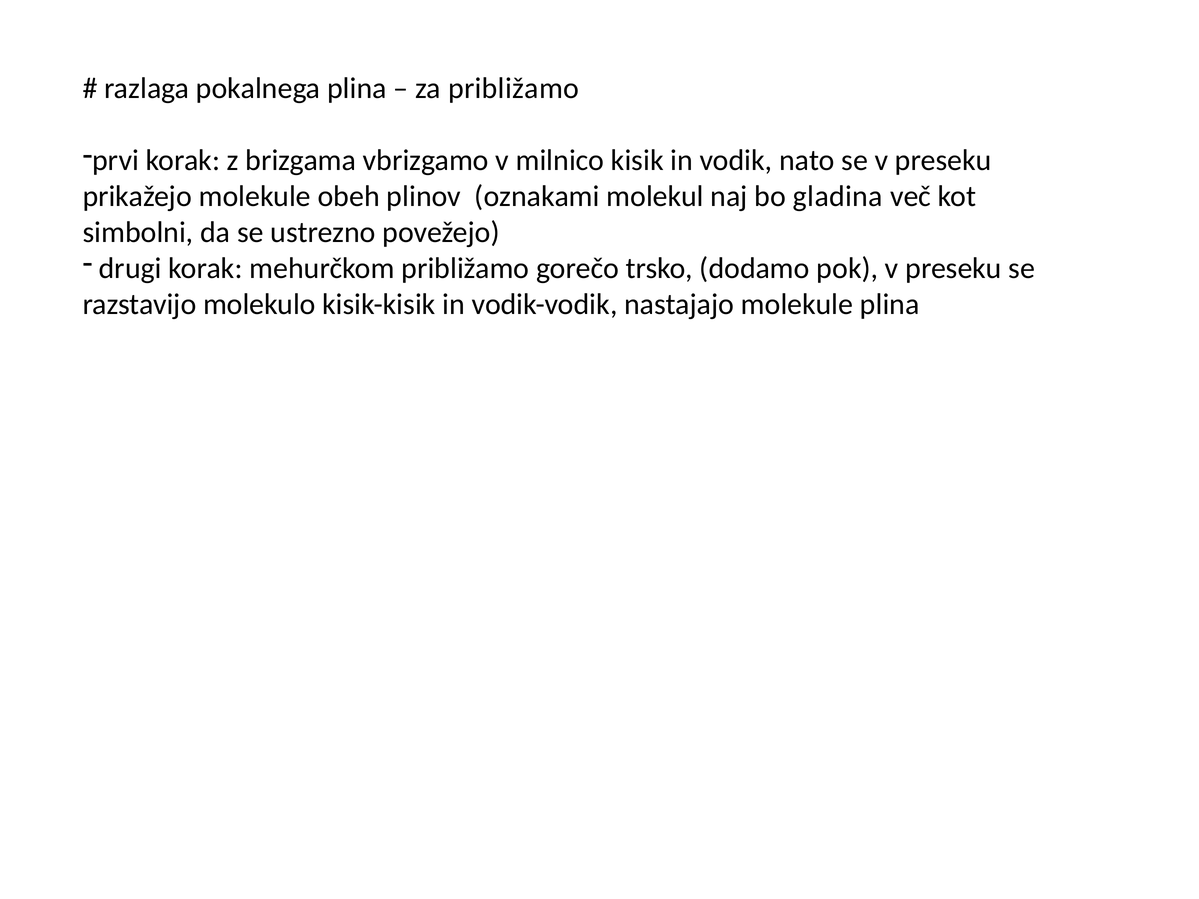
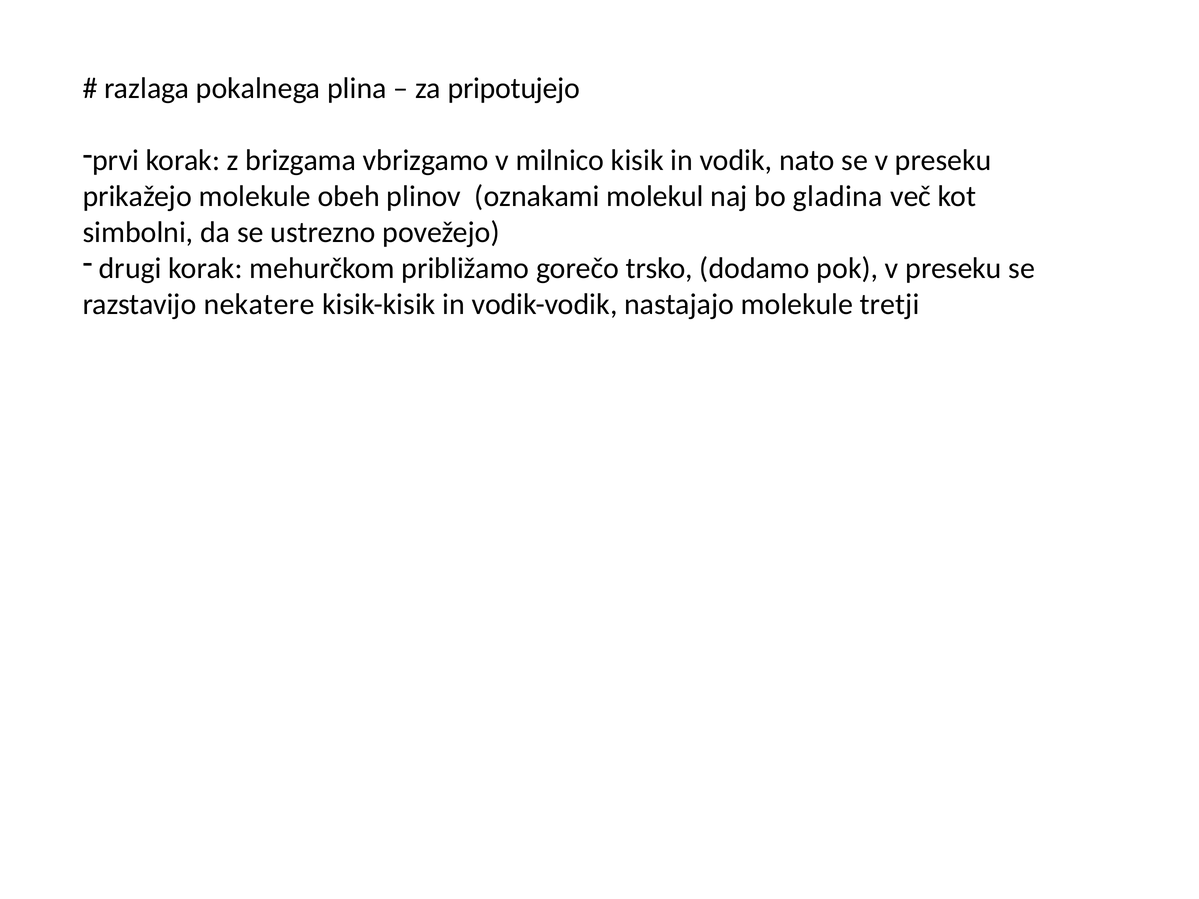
za približamo: približamo -> pripotujejo (514, 88)
molekulo: molekulo -> nekatere (259, 304)
molekule plina: plina -> tretji (890, 304)
